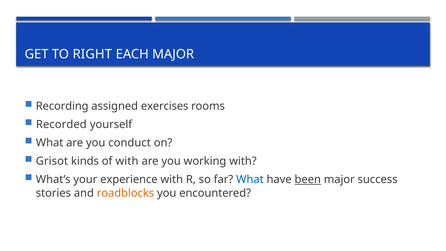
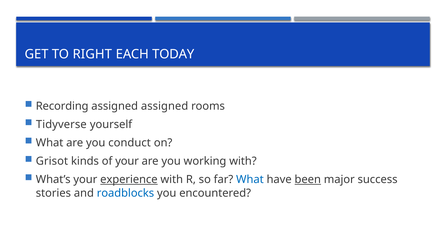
EACH MAJOR: MAJOR -> TODAY (173, 54)
assigned exercises: exercises -> assigned (165, 106)
Recorded: Recorded -> Tidyverse (61, 124)
of with: with -> your (127, 161)
experience underline: none -> present (129, 180)
roadblocks colour: orange -> blue (125, 193)
